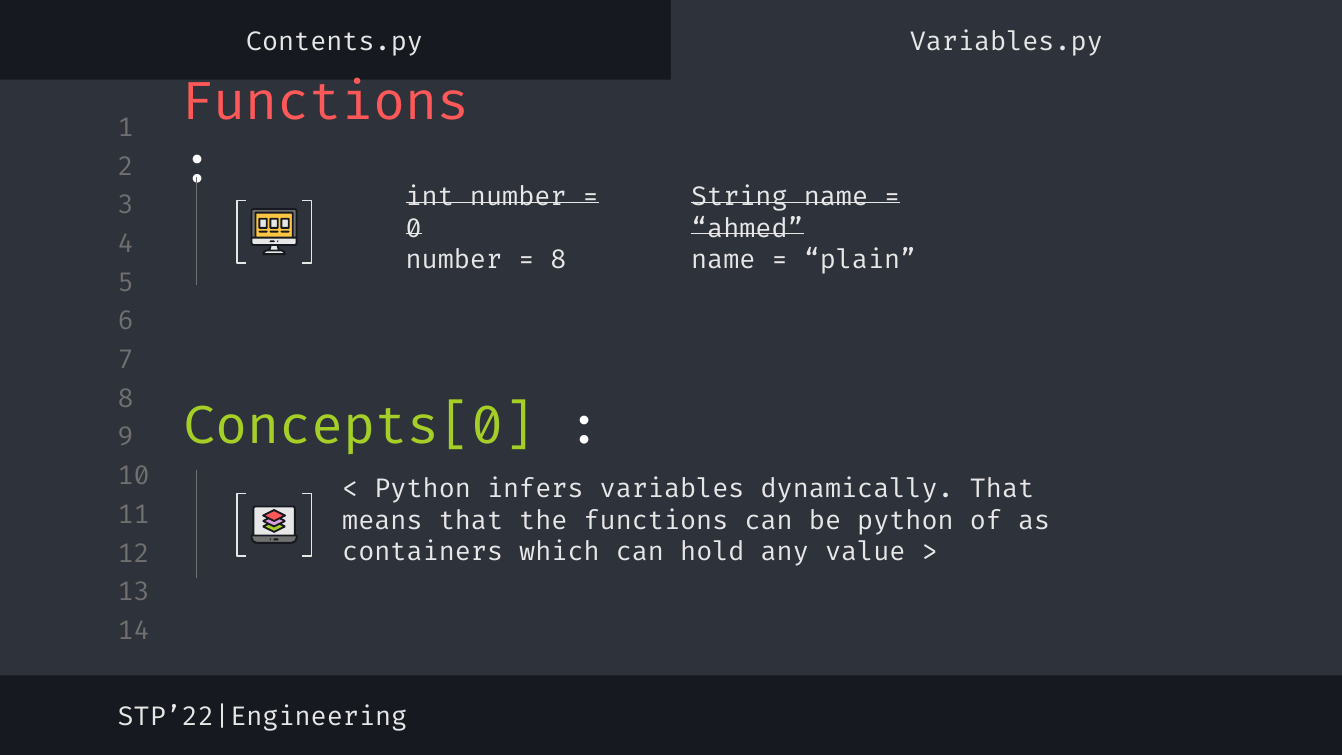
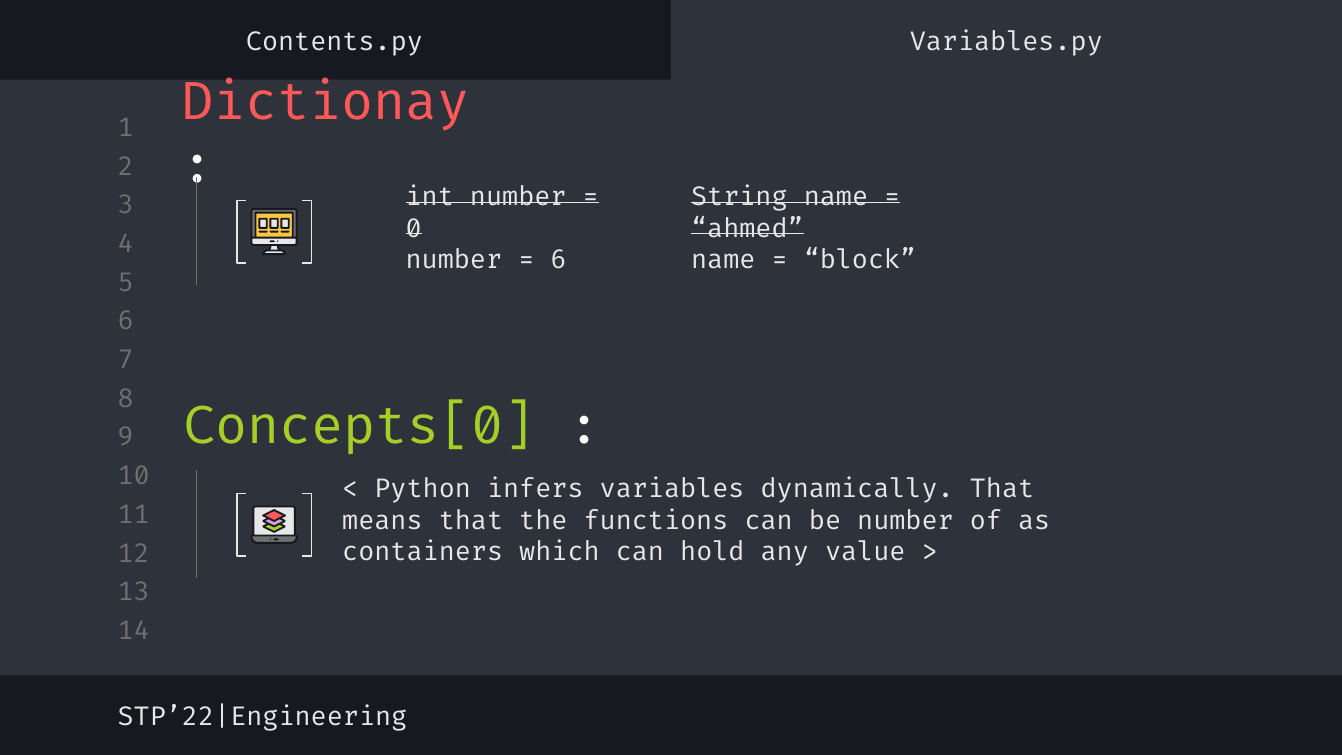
Functions: Functions -> Dictionay (326, 102)
8: 8 -> 6 (558, 260)
plain: plain -> block (860, 260)
be python: python -> number (905, 521)
